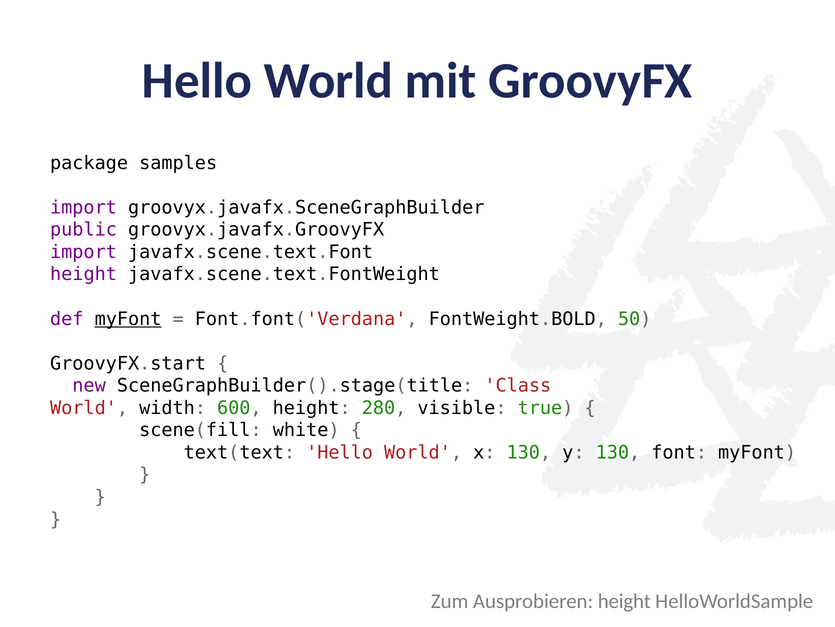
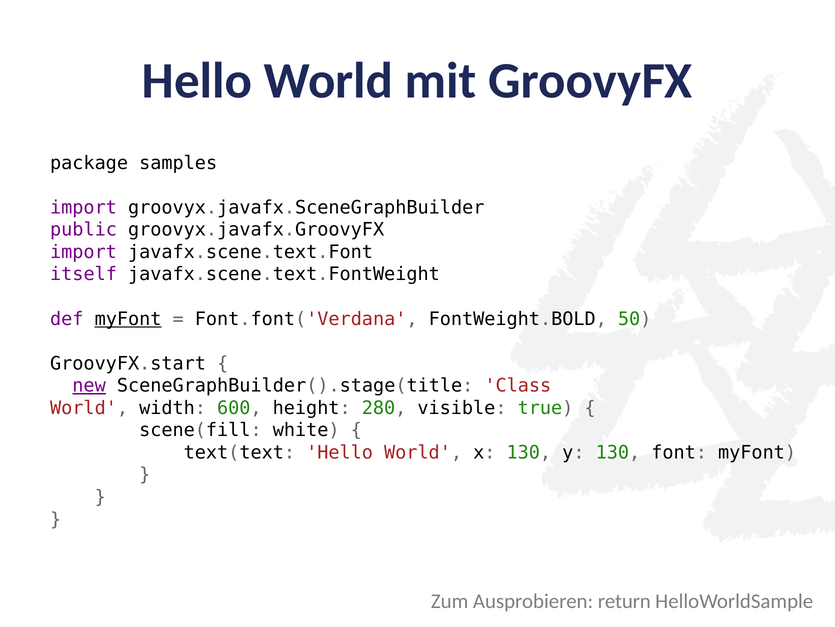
height: height -> itself (84, 274)
new underline: none -> present (89, 385)
Ausprobieren height: height -> return (624, 601)
